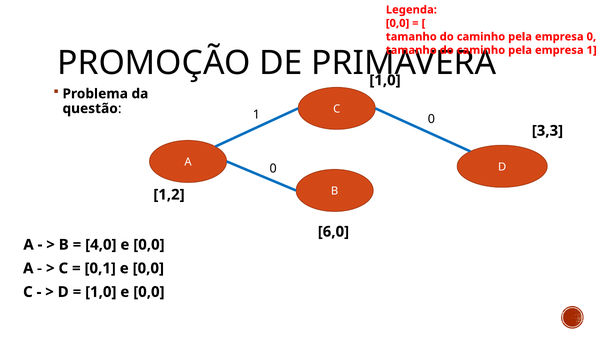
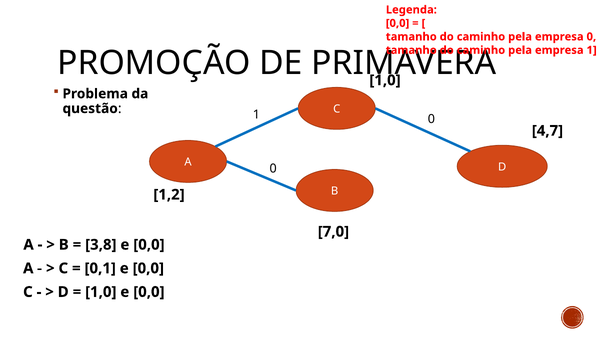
3,3: 3,3 -> 4,7 (547, 131)
6,0: 6,0 -> 7,0 (333, 232)
4,0: 4,0 -> 3,8 (101, 245)
